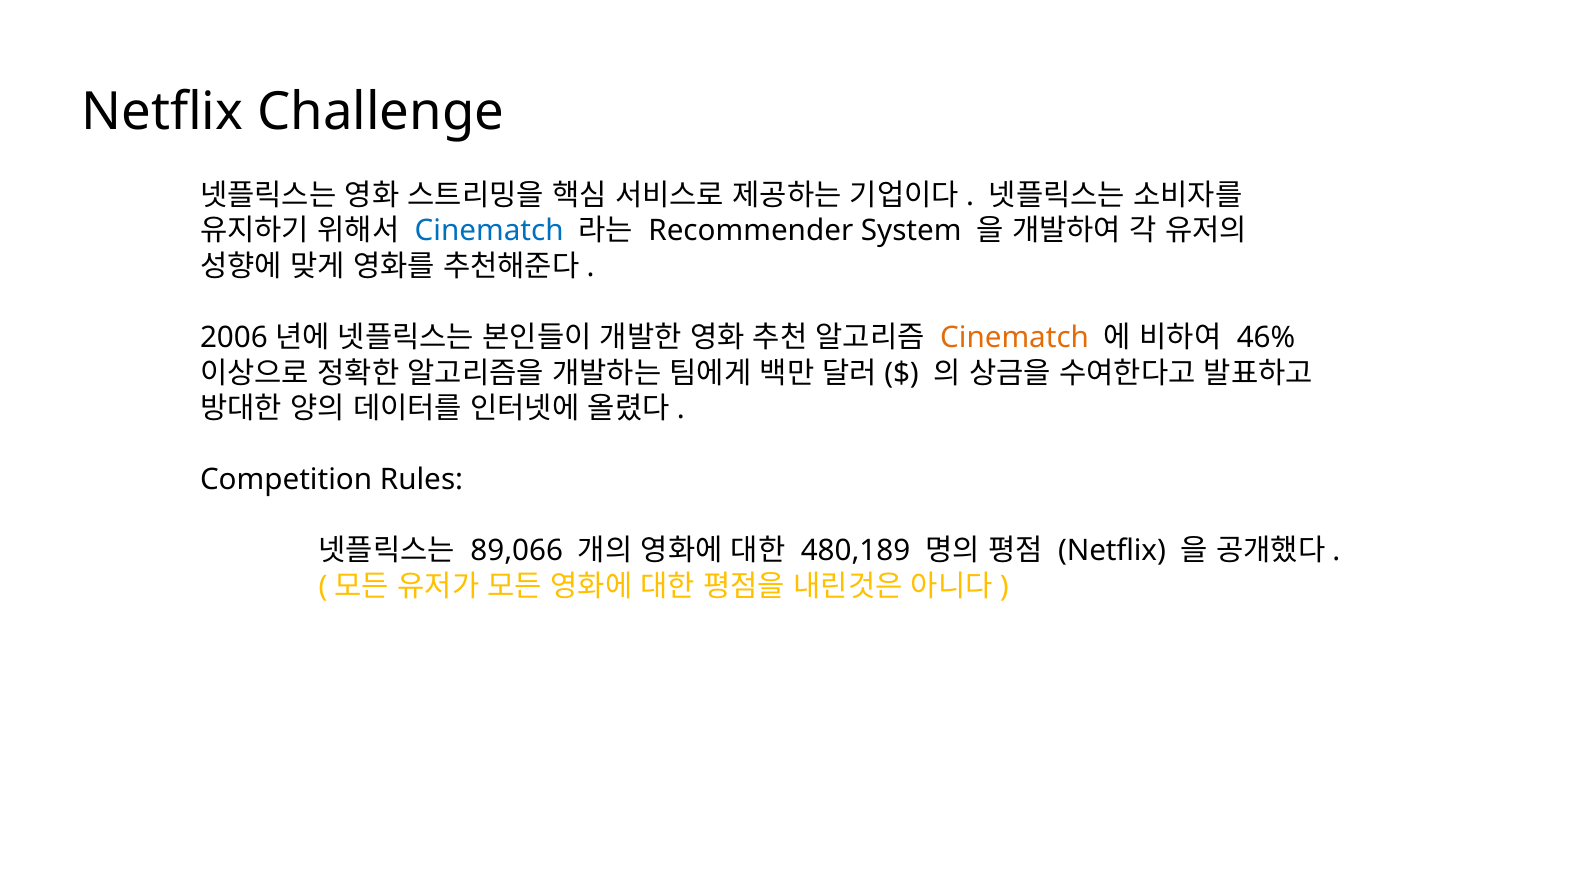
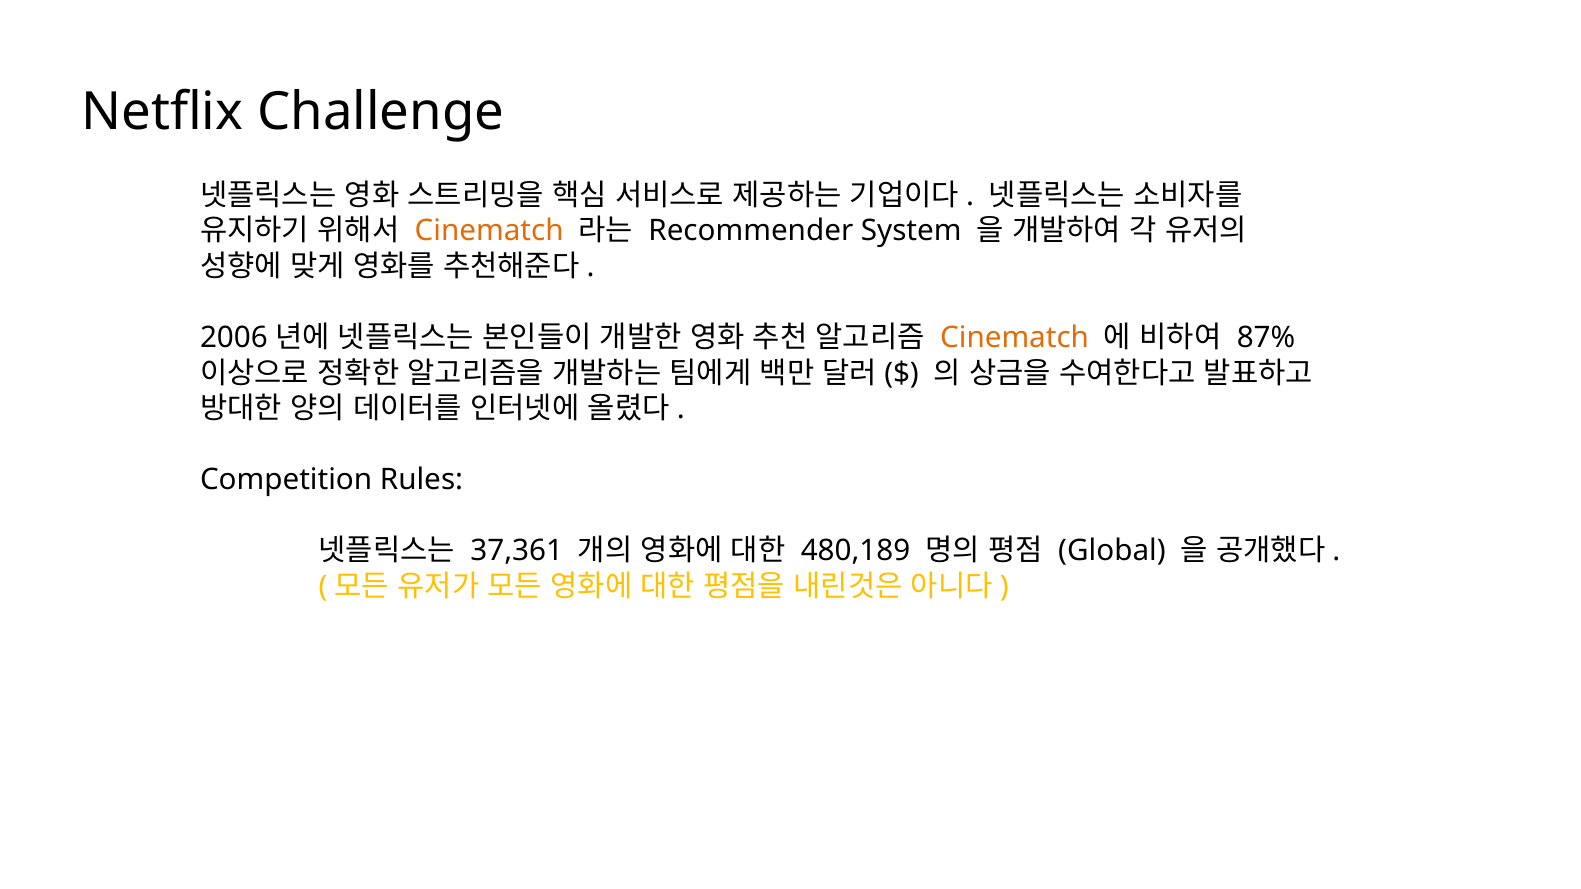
Cinematch colour: blue -> orange (489, 231)
46%: 46% -> 87% (1266, 338)
89,066: 89,066 -> 37,361 (517, 551)
Netflix: Netflix -> Global (1112, 551)
